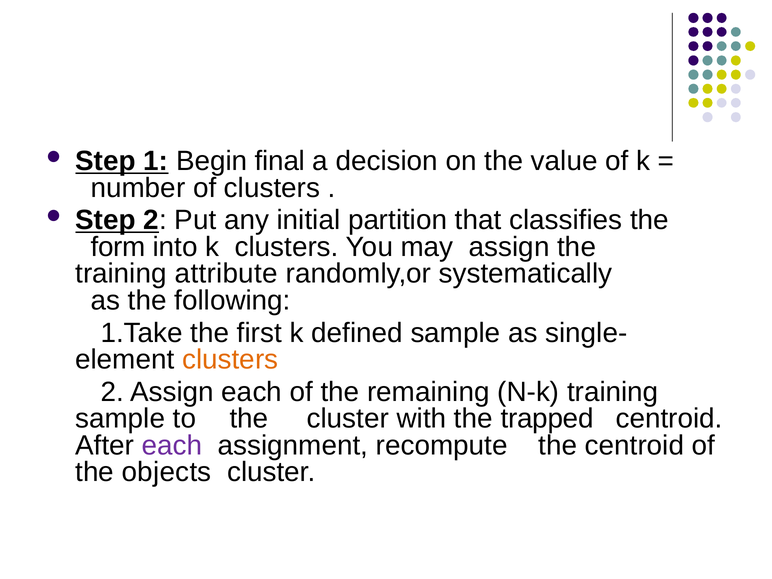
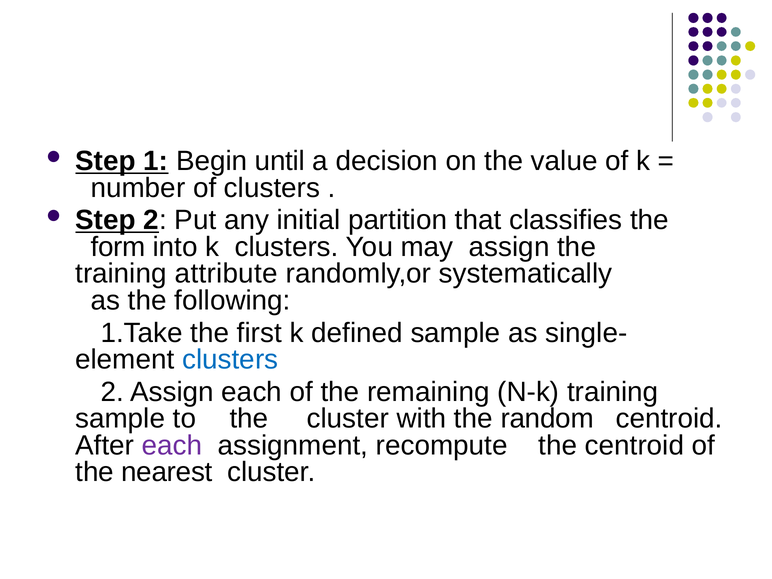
final: final -> until (280, 161)
clusters colour: orange -> blue (230, 360)
trapped: trapped -> random (547, 419)
objects: objects -> nearest (167, 472)
